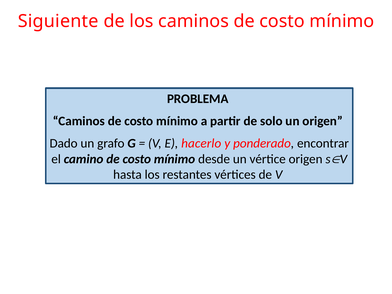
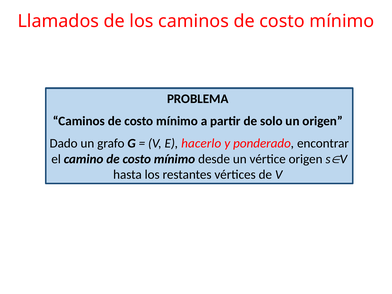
Siguiente: Siguiente -> Llamados (58, 21)
